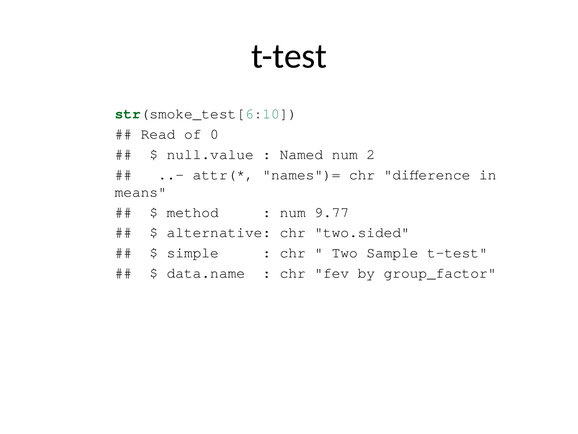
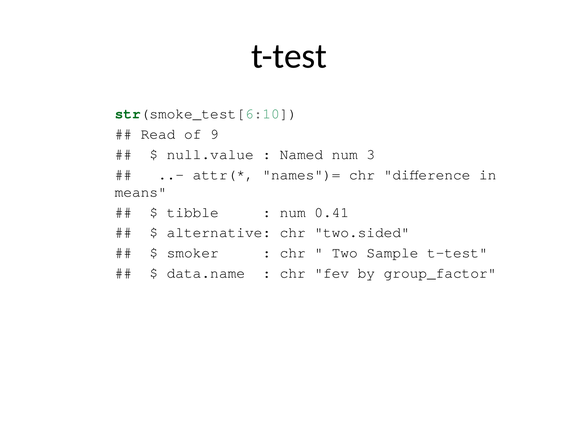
0: 0 -> 9 (215, 134)
2: 2 -> 3 (371, 154)
method: method -> tibble (193, 212)
9.77: 9.77 -> 0.41 (332, 212)
simple: simple -> smoker (193, 252)
